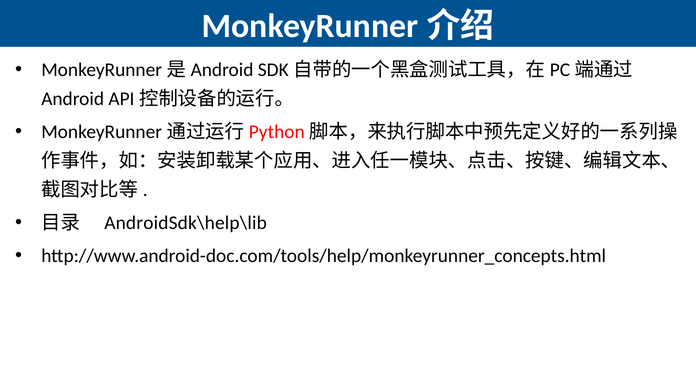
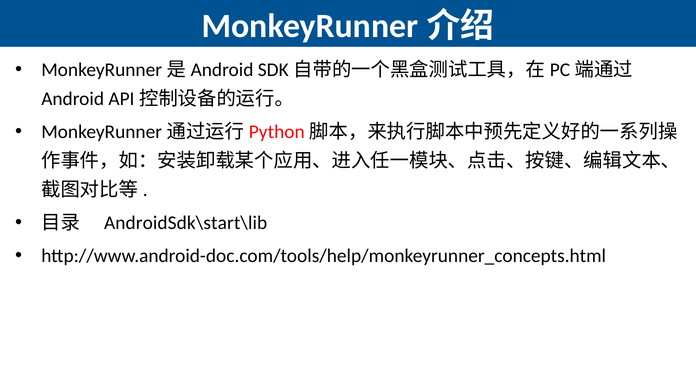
AndroidSdk\help\lib: AndroidSdk\help\lib -> AndroidSdk\start\lib (186, 223)
